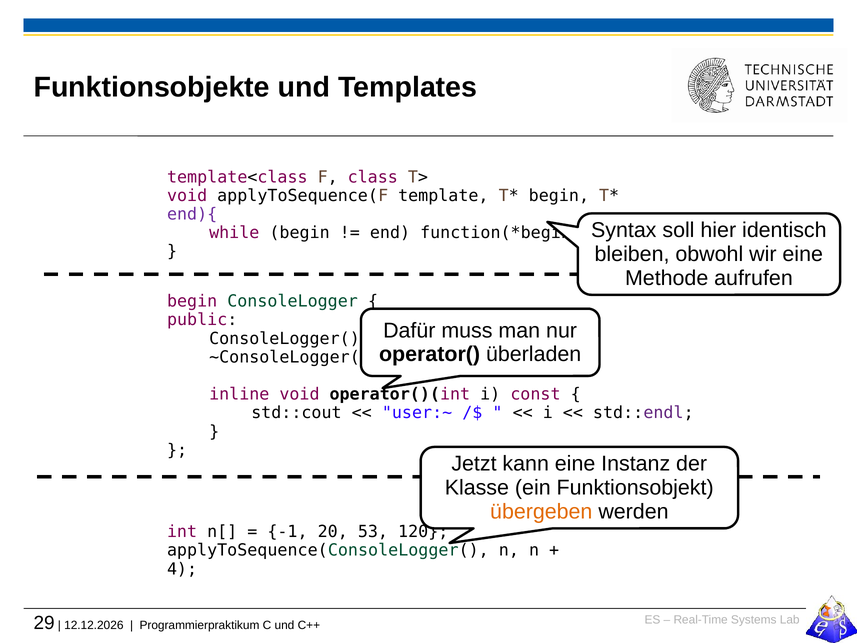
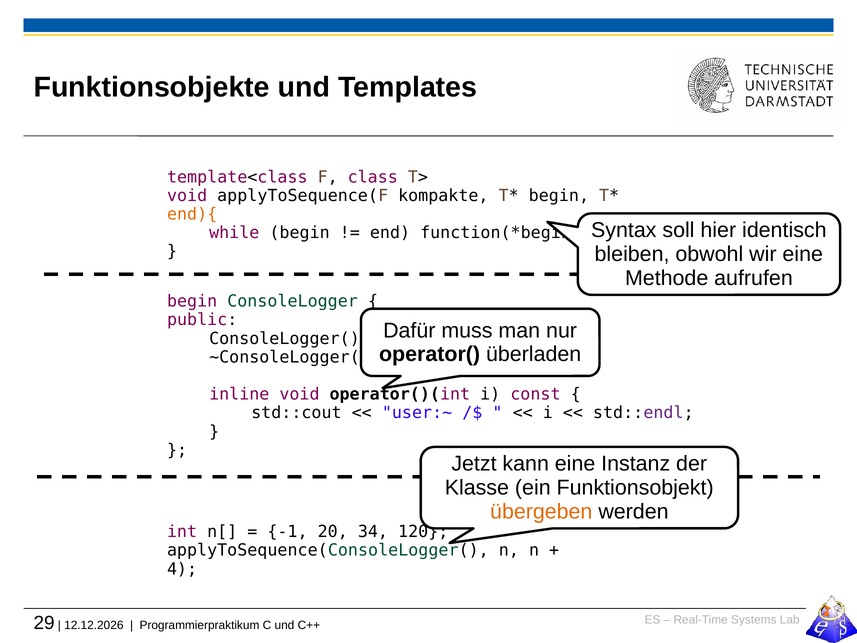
template: template -> kompakte (443, 196)
end){ colour: purple -> orange (192, 214)
53: 53 -> 34 (373, 532)
